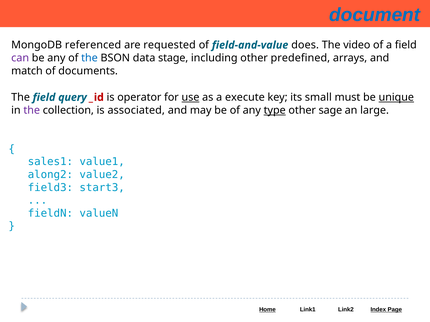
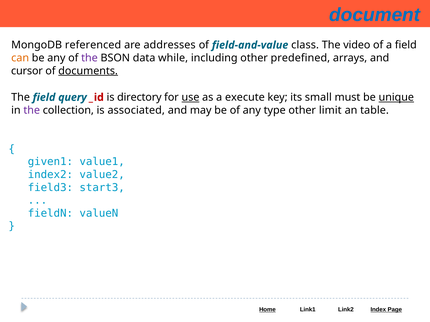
requested: requested -> addresses (170, 45)
does: does -> class (305, 45)
can colour: purple -> orange (20, 58)
the colour: blue -> purple (89, 58)
stage: stage -> while (173, 58)
match: match -> cursor (27, 71)
documents underline: none -> present (88, 71)
operator: operator -> directory (139, 98)
type underline: present -> none (275, 110)
sage: sage -> limit (330, 110)
large: large -> table (375, 110)
sales1: sales1 -> given1 (50, 162)
along2: along2 -> index2 (50, 175)
